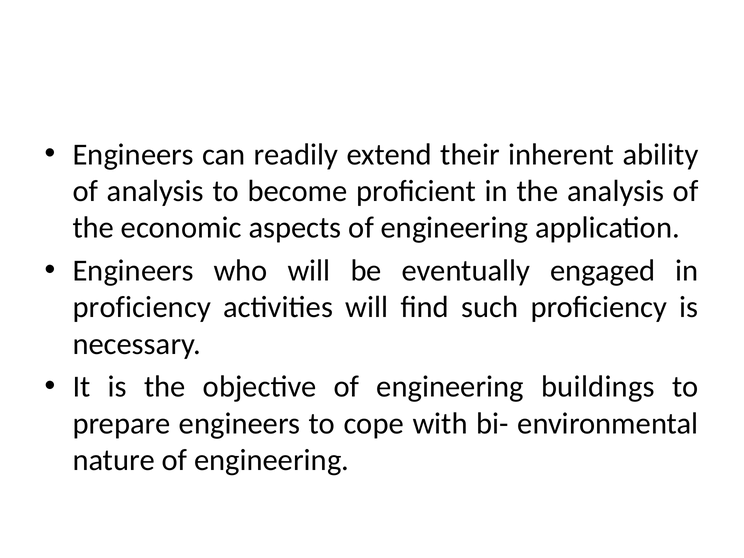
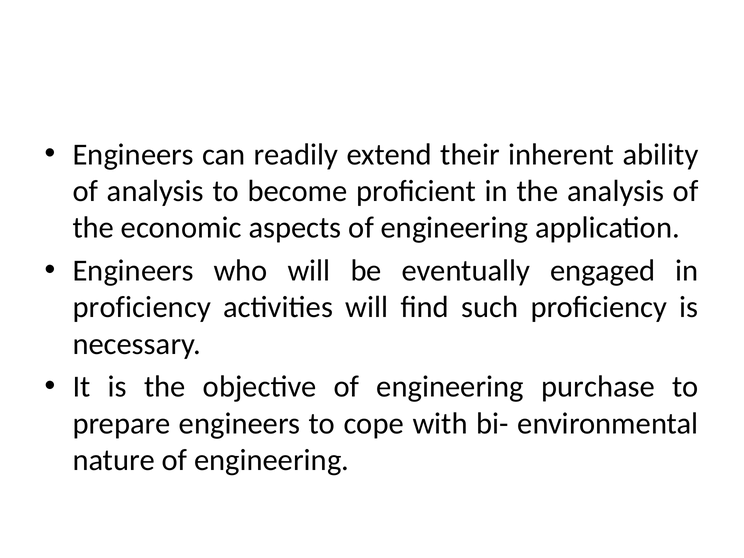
buildings: buildings -> purchase (598, 387)
